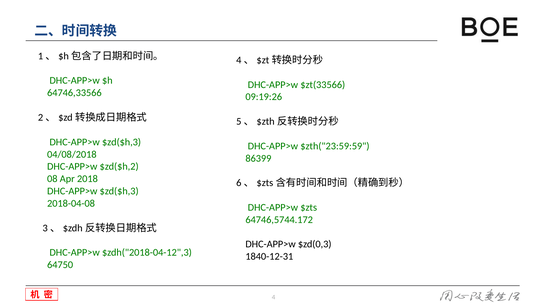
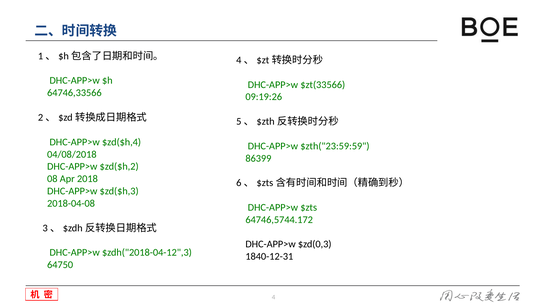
$zd($h,3: $zd($h,3 -> $zd($h,4 (122, 142)
